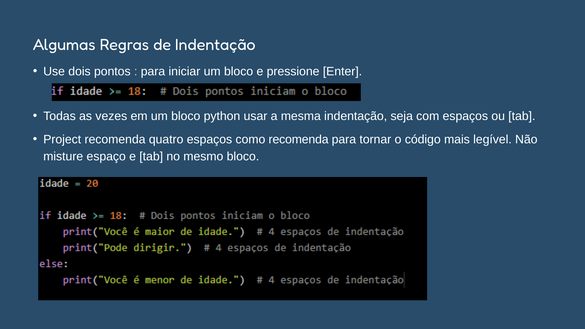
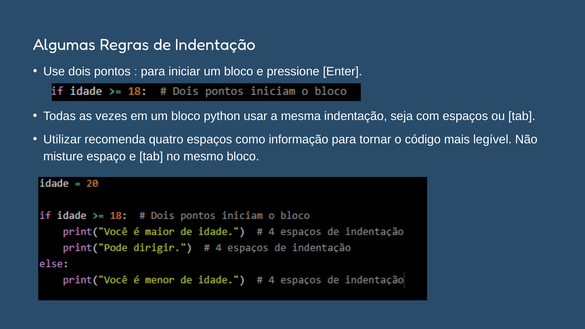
Project: Project -> Utilizar (62, 139)
como recomenda: recomenda -> informação (299, 139)
